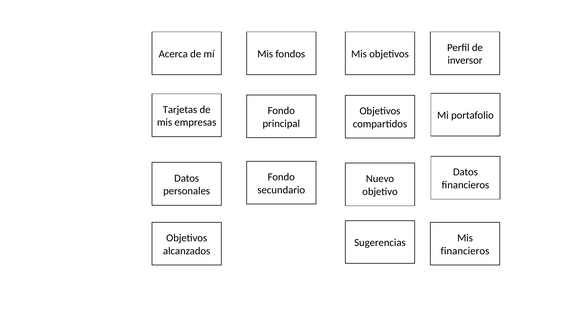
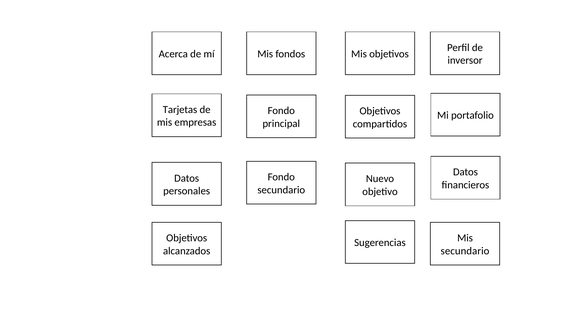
financieros: financieros -> secundario (465, 251)
